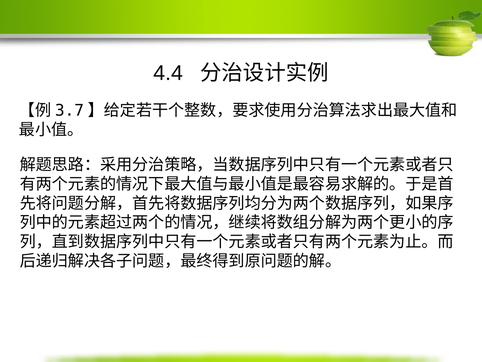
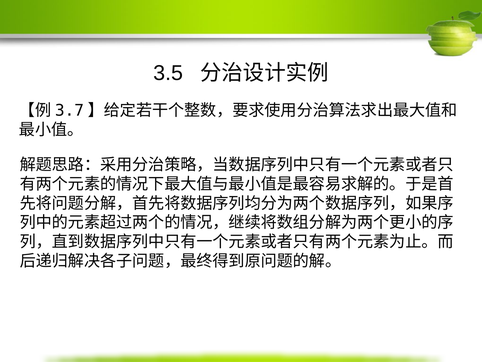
4.4: 4.4 -> 3.5 (168, 73)
